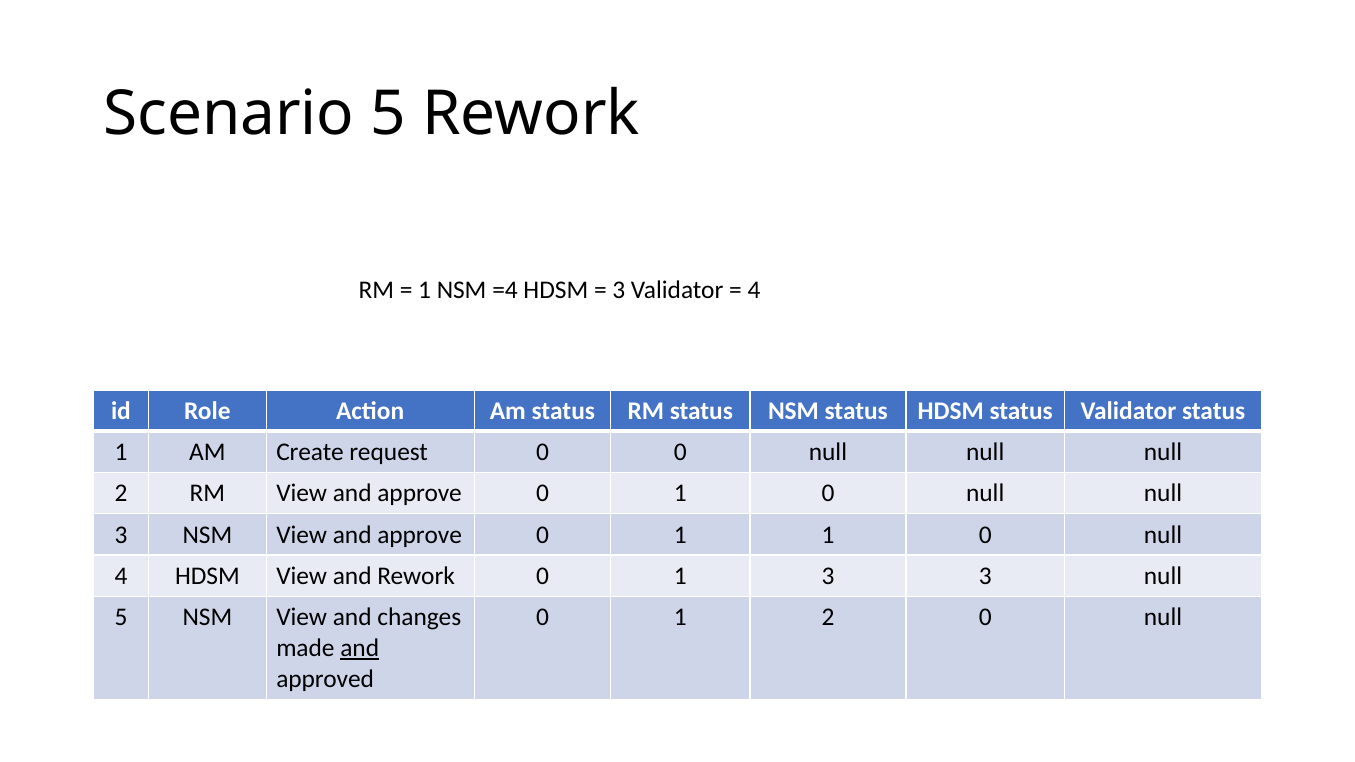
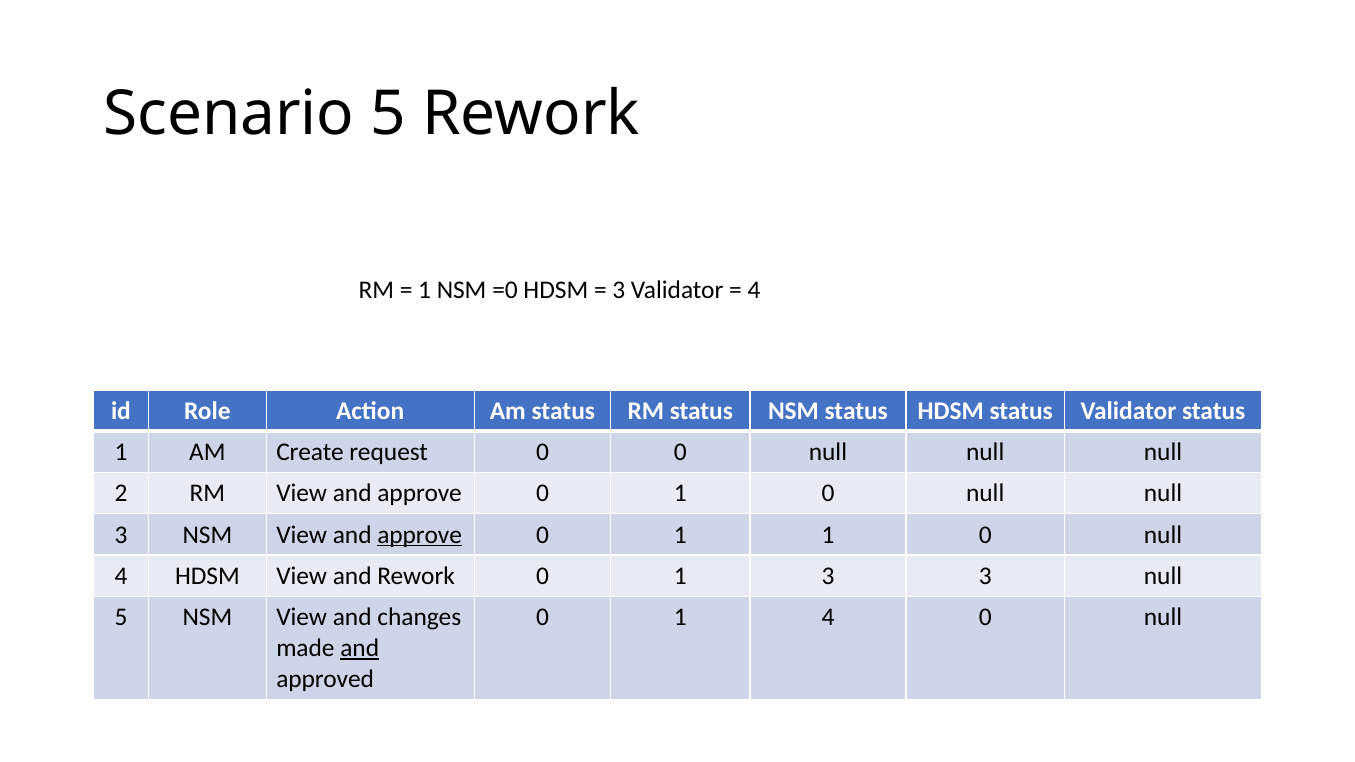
=4: =4 -> =0 (505, 291)
approve underline: none -> present (420, 535)
1 2: 2 -> 4 (828, 617)
